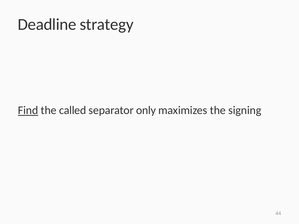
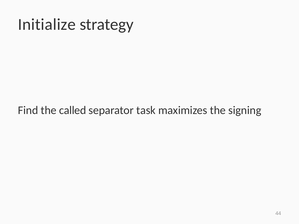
Deadline: Deadline -> Initialize (47, 24)
Find underline: present -> none (28, 110)
only: only -> task (146, 110)
